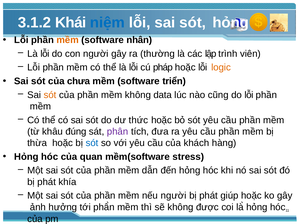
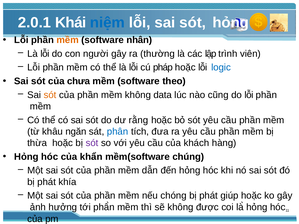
3.1.2: 3.1.2 -> 2.0.1 (35, 23)
logic colour: orange -> blue (221, 68)
triển: triển -> theo (174, 81)
thức: thức -> rằng (138, 120)
đúng: đúng -> ngăn (76, 132)
phân colour: purple -> blue (118, 132)
sót colour: blue -> purple (92, 143)
quan: quan -> khẩn (91, 157)
stress: stress -> chúng (188, 157)
nếu người: người -> chóng (174, 196)
